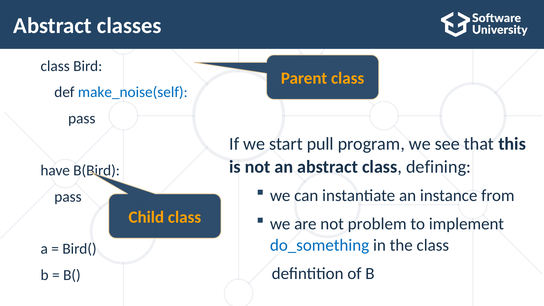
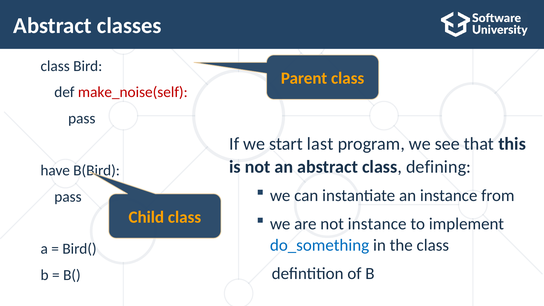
make_noise(self colour: blue -> red (133, 92)
pull: pull -> last (320, 144)
not problem: problem -> instance (377, 224)
